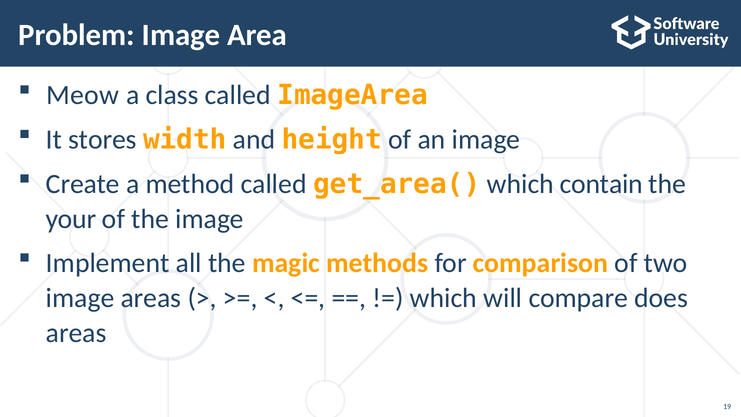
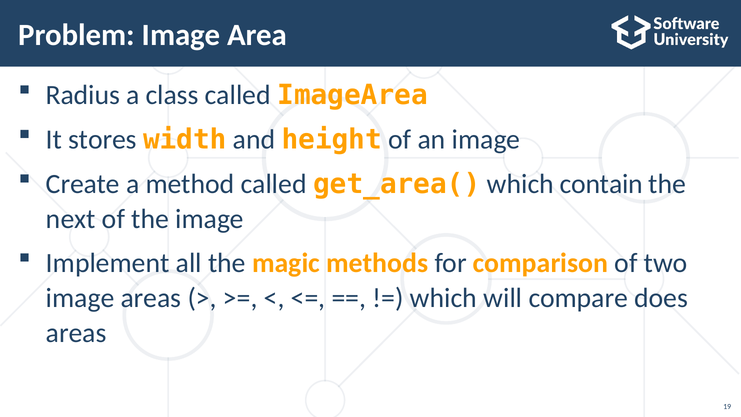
Meow: Meow -> Radius (83, 95)
your: your -> next (71, 219)
